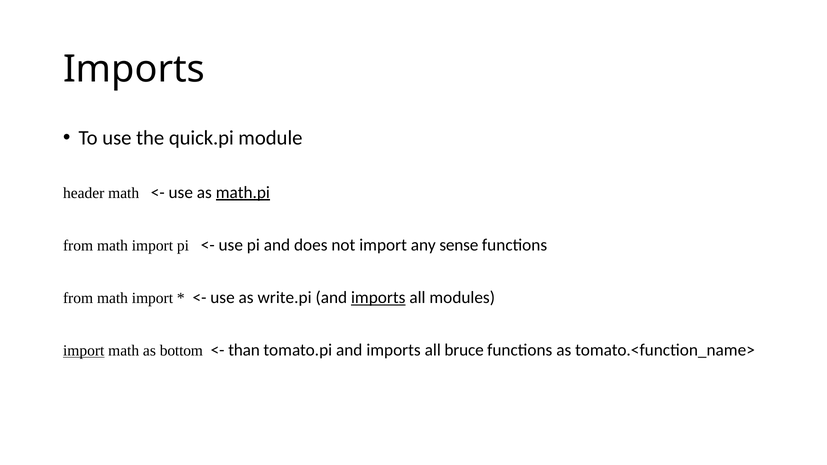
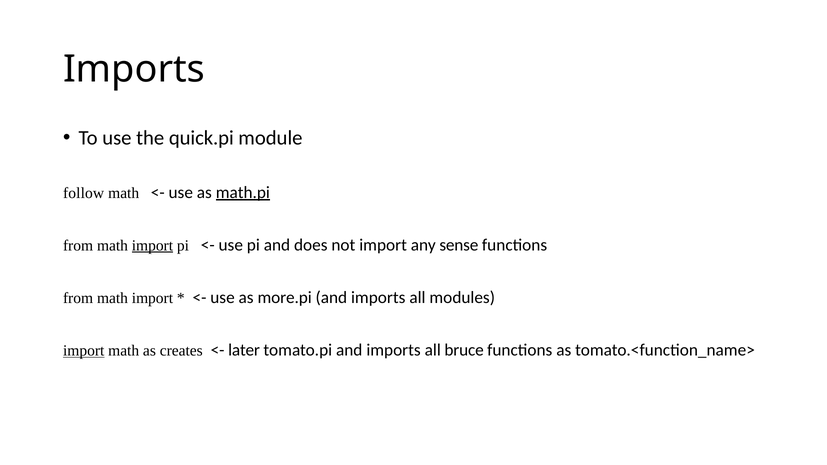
header: header -> follow (84, 193)
import underline: none -> present (152, 246)
write.pi: write.pi -> more.pi (285, 298)
imports underline: present -> none (378, 298)
bottom: bottom -> creates (181, 351)
than: than -> later (244, 350)
